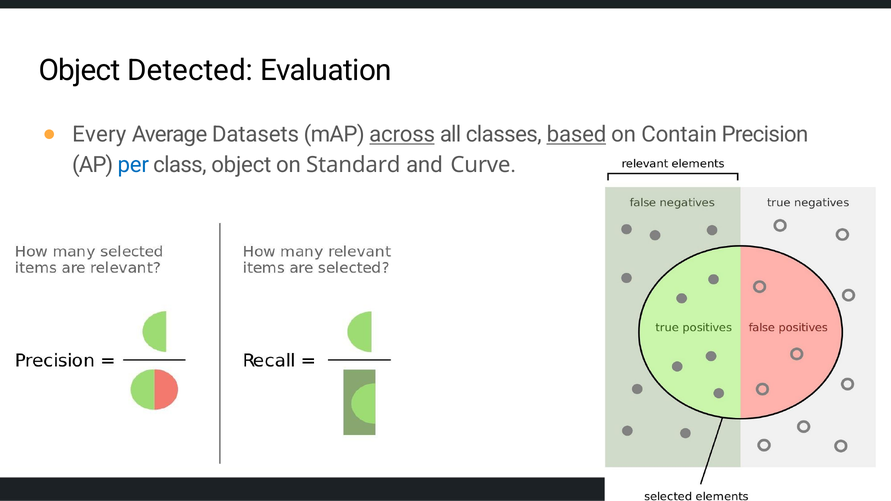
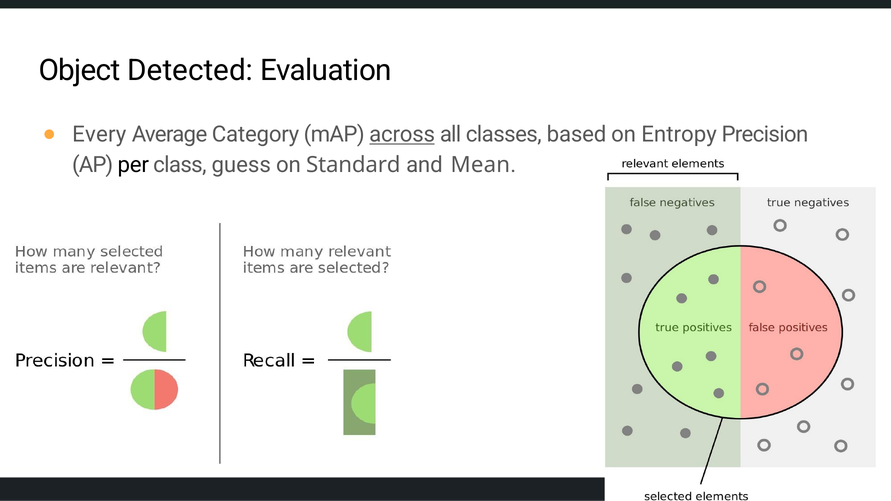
Datasets: Datasets -> Category (256, 135)
based underline: present -> none (577, 135)
Contain: Contain -> Entropy (679, 135)
per colour: blue -> black (133, 165)
class object: object -> guess (241, 165)
Curve: Curve -> Mean (480, 165)
